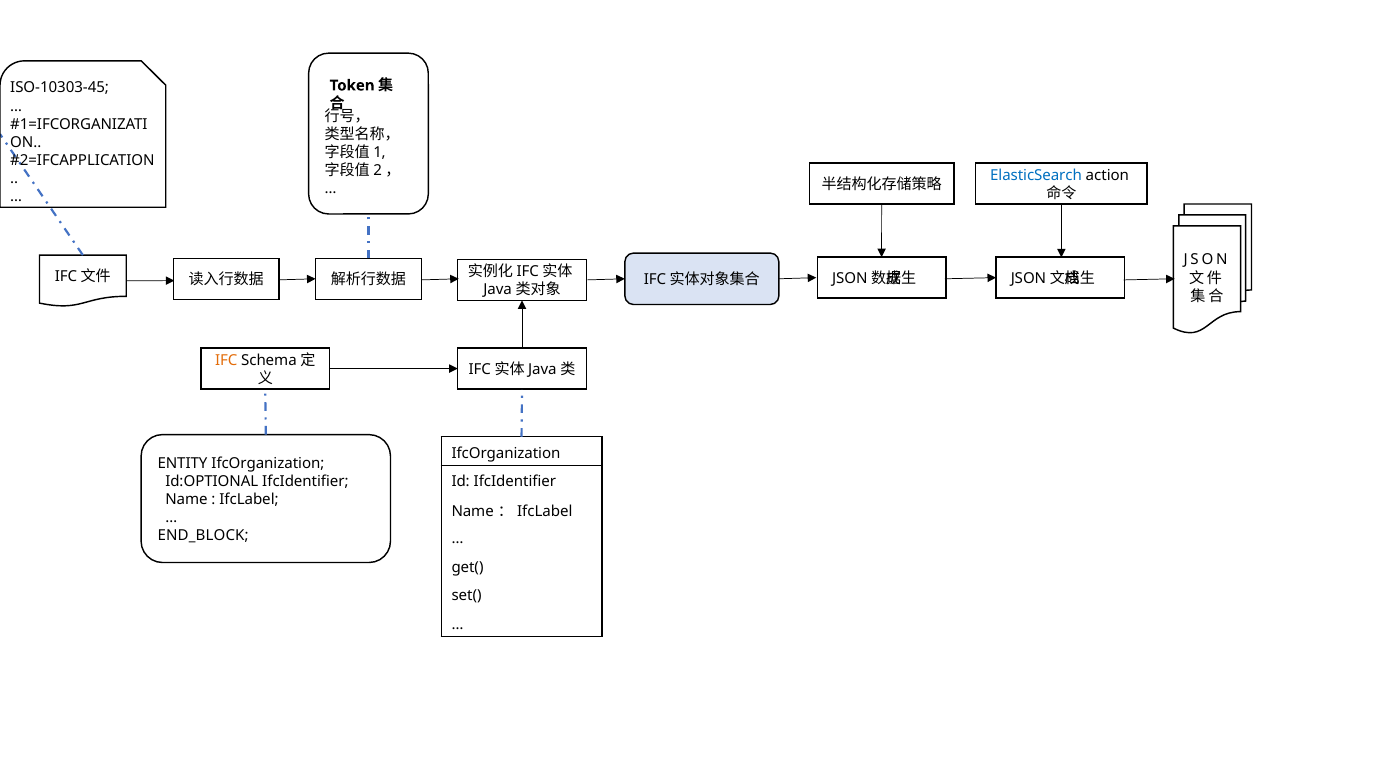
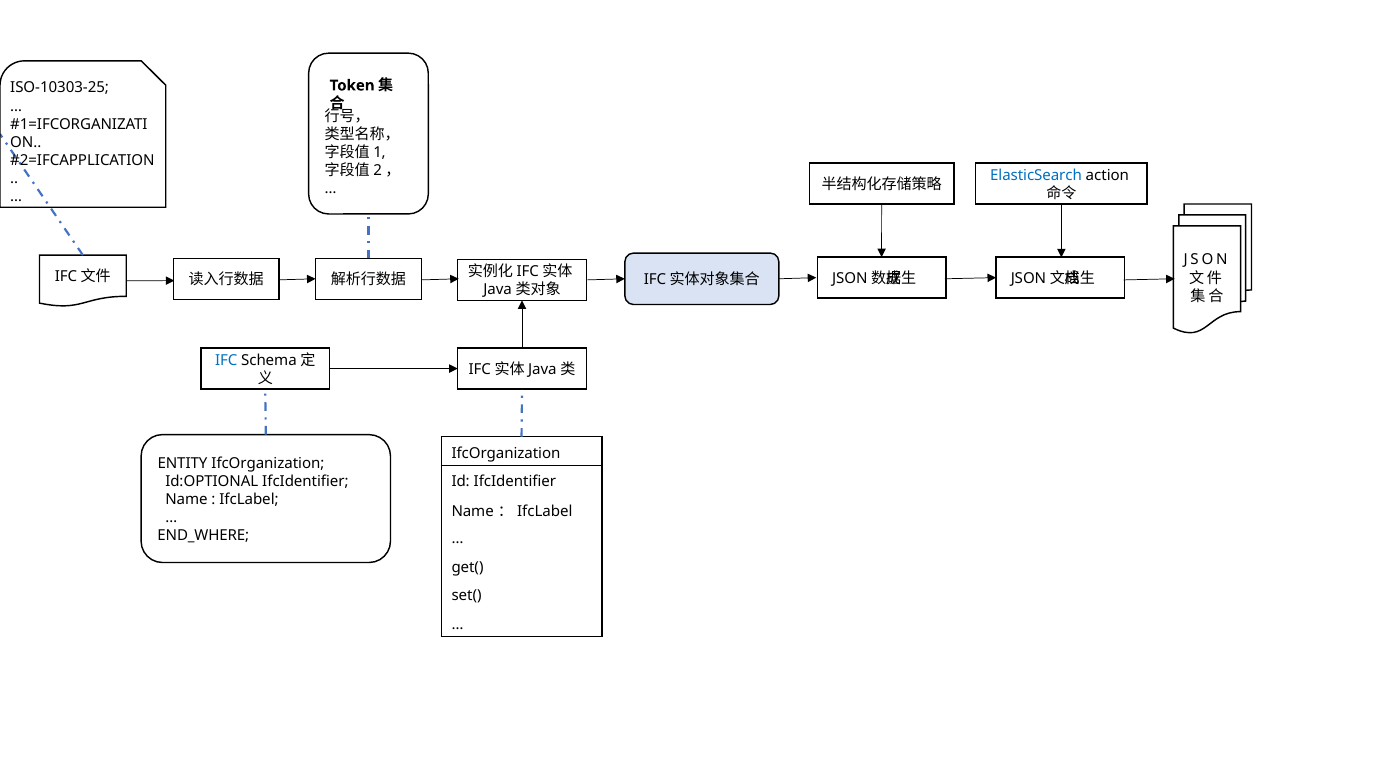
ISO-10303-45: ISO-10303-45 -> ISO-10303-25 (60, 88)
IFC colour: orange -> blue (226, 360)
END_BLOCK: END_BLOCK -> END_WHERE (203, 536)
